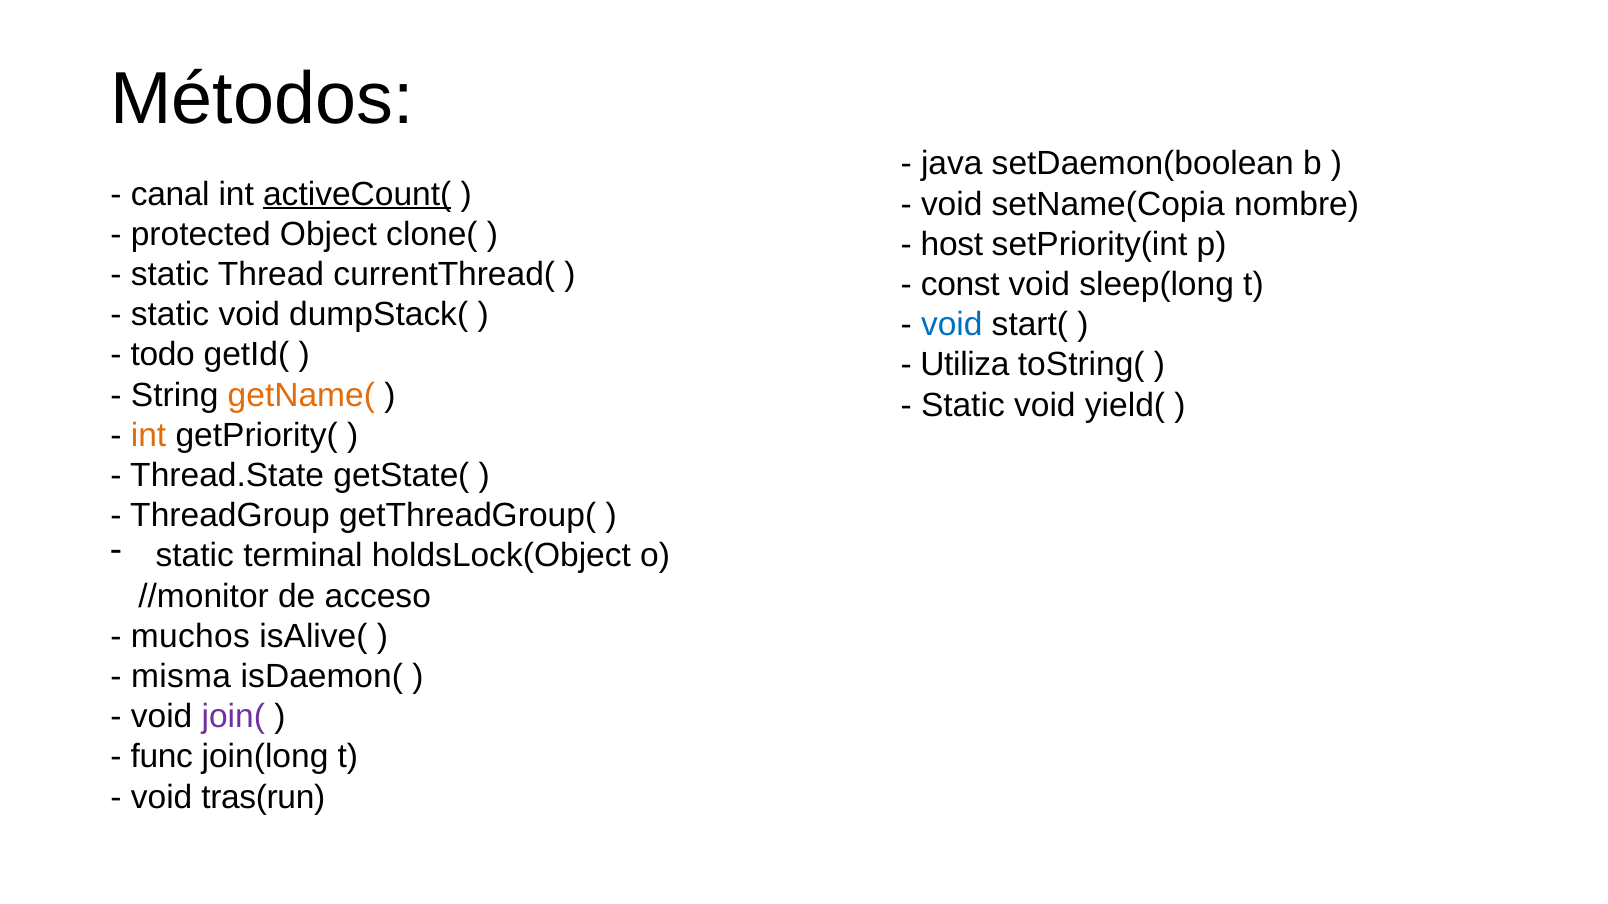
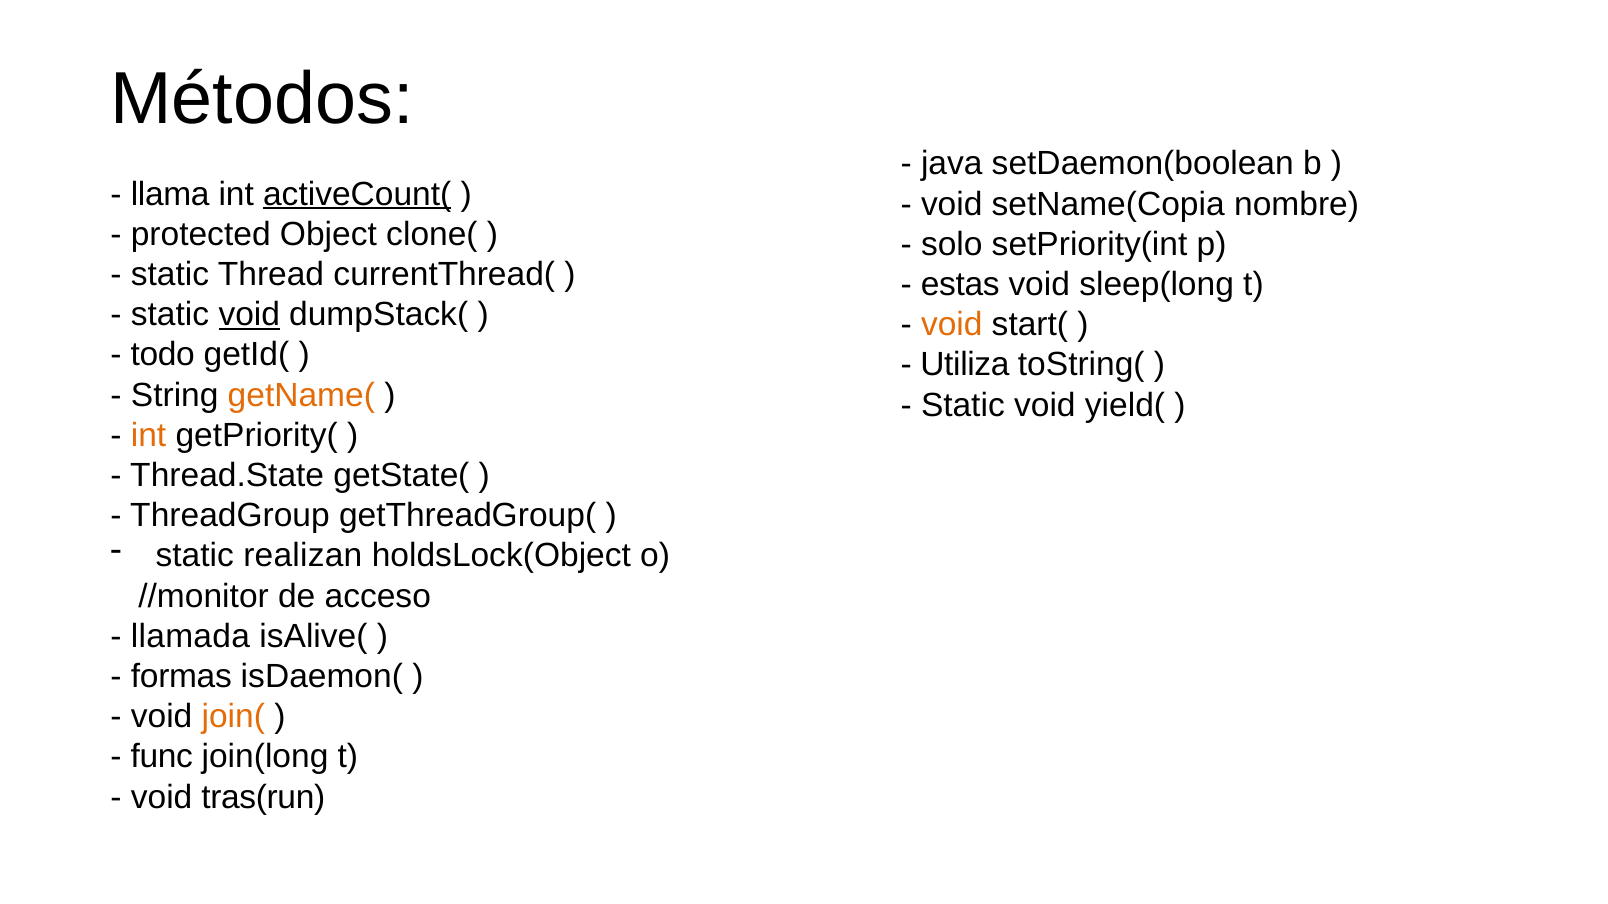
canal: canal -> llama (170, 194)
host: host -> solo (952, 244)
const: const -> estas (960, 285)
void underline: none -> present (249, 315)
void colour: blue -> orange (952, 325)
terminal: terminal -> realizan (303, 556)
muchos: muchos -> llamada (190, 637)
misma: misma -> formas (181, 677)
join( colour: purple -> orange (233, 717)
